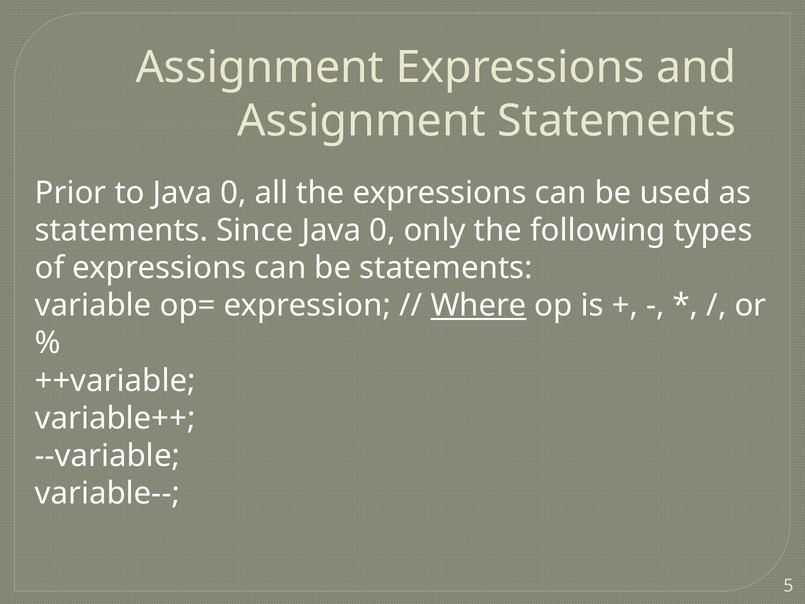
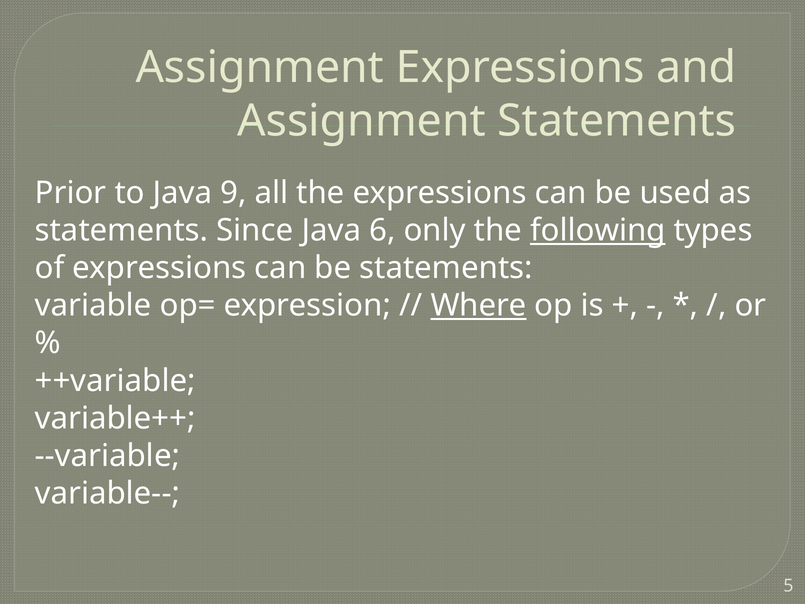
to Java 0: 0 -> 9 (233, 193)
Since Java 0: 0 -> 6 (382, 230)
following underline: none -> present (598, 230)
